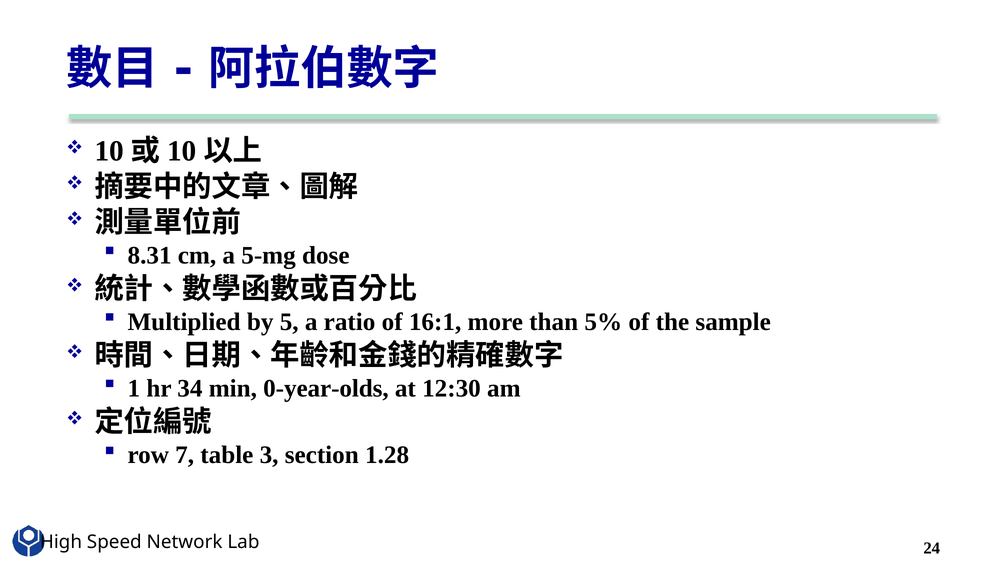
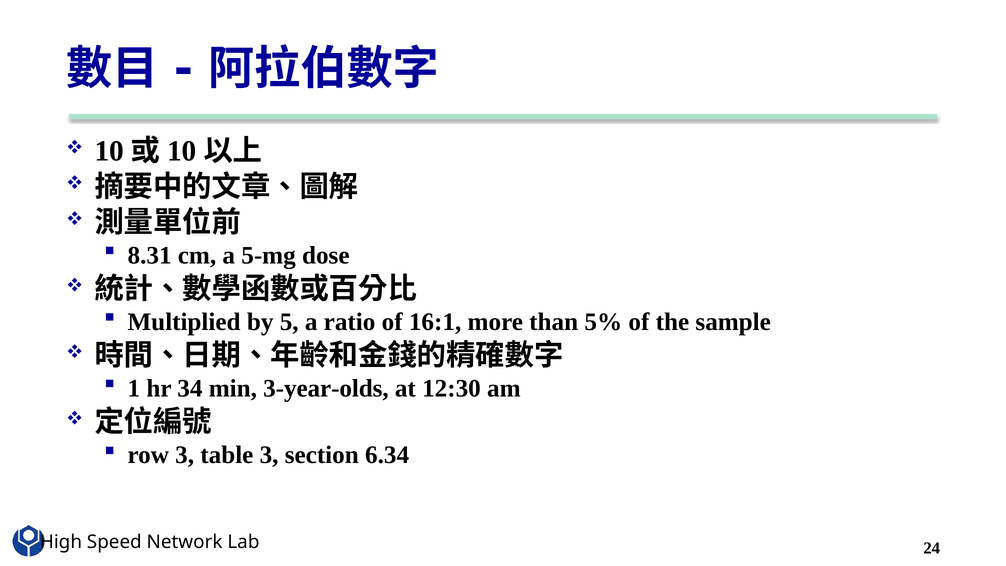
0-year-olds: 0-year-olds -> 3-year-olds (326, 389)
row 7: 7 -> 3 (185, 455)
1.28: 1.28 -> 6.34 (387, 455)
